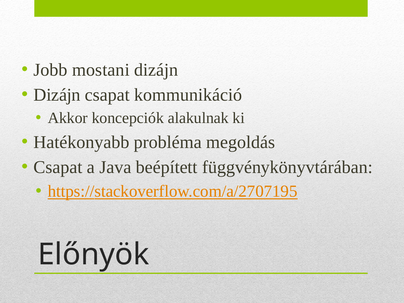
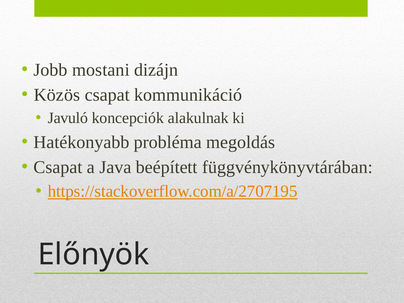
Dizájn: Dizájn -> Közös (57, 95)
Akkor: Akkor -> Javuló (68, 118)
